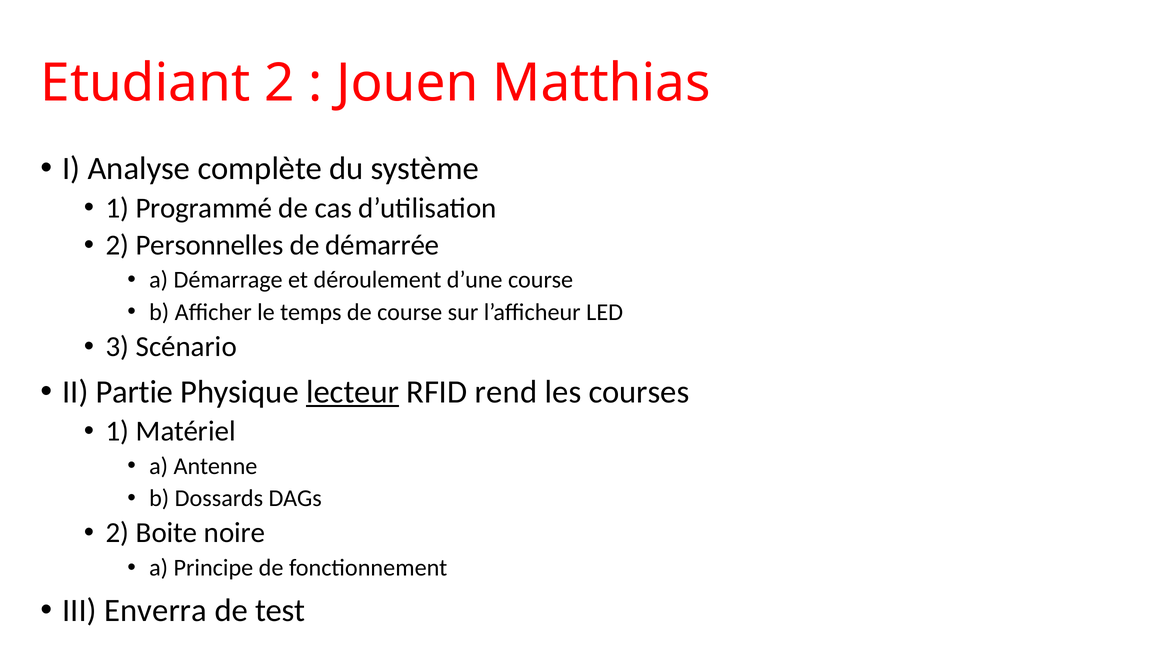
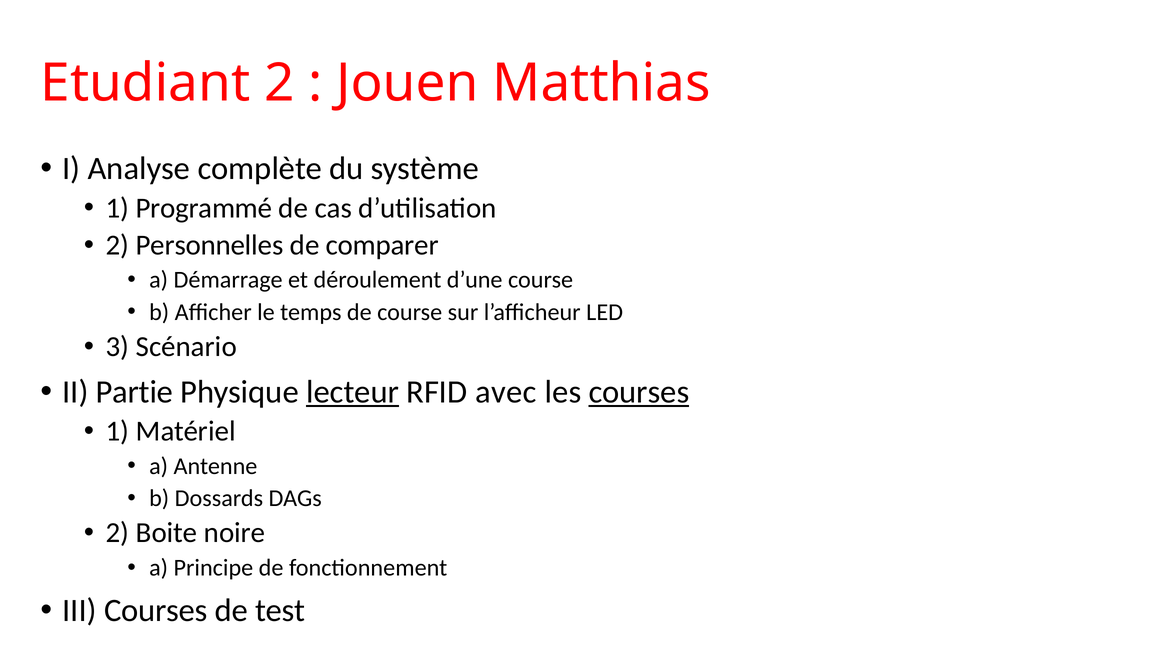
démarrée: démarrée -> comparer (382, 245)
rend: rend -> avec (506, 392)
courses underline: none -> present (639, 392)
III Enverra: Enverra -> Courses (156, 611)
